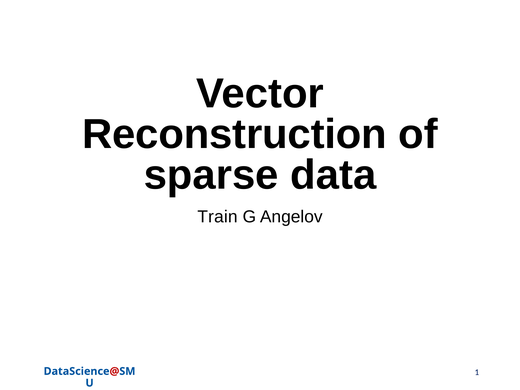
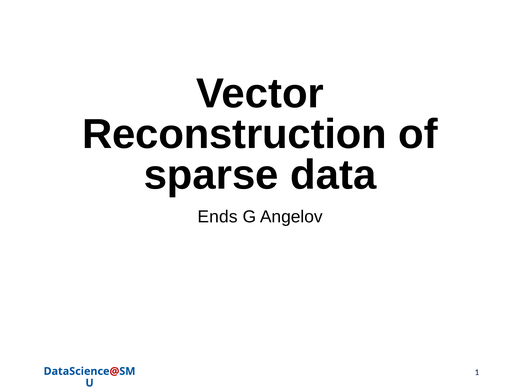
Train: Train -> Ends (217, 217)
